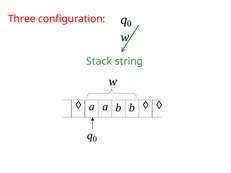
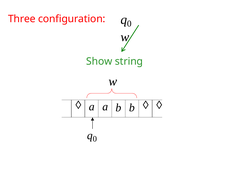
Stack: Stack -> Show (99, 61)
